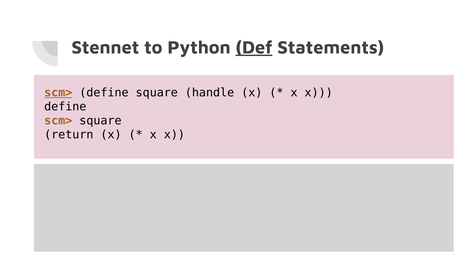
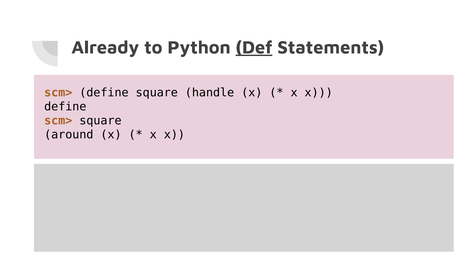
Stennet: Stennet -> Already (105, 48)
scm> underline: present -> none (58, 93)
return: return -> around (69, 135)
